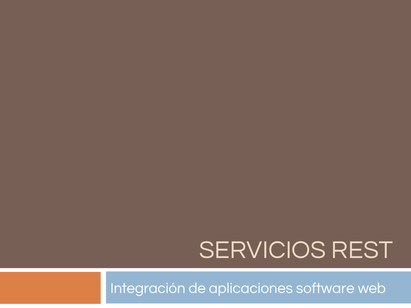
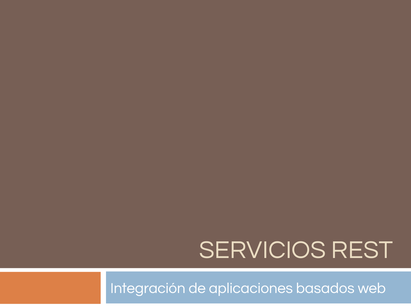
software: software -> basados (325, 288)
